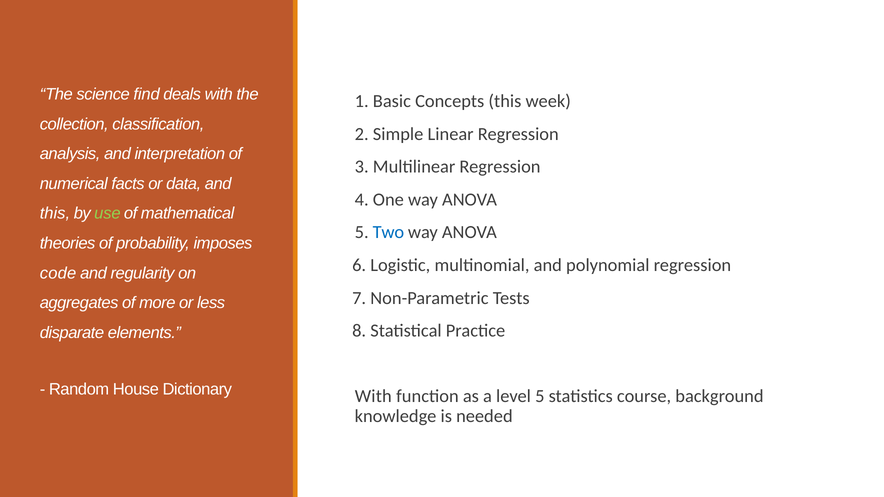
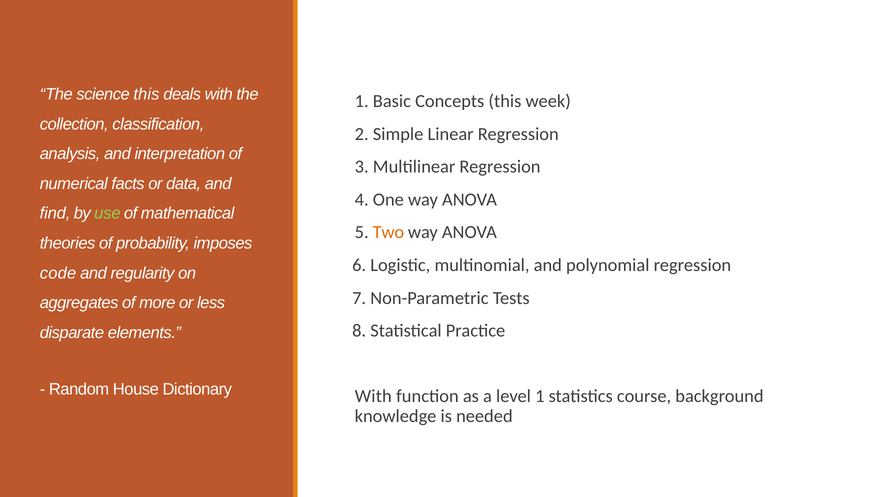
science find: find -> this (146, 94)
this: this -> find (55, 214)
Two colour: blue -> orange (388, 232)
level 5: 5 -> 1 (540, 397)
